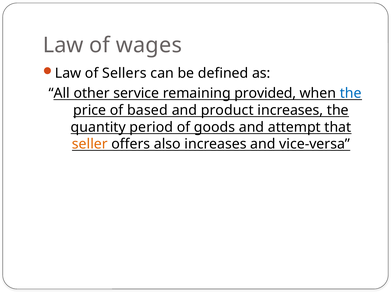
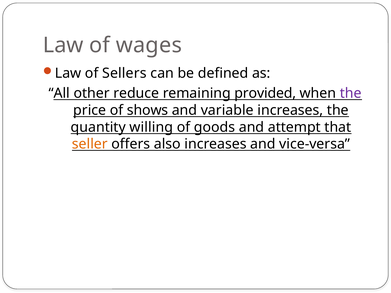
service: service -> reduce (136, 93)
the colour: blue -> purple (351, 93)
based: based -> shows (148, 110)
product: product -> variable (227, 110)
period: period -> willing (151, 127)
